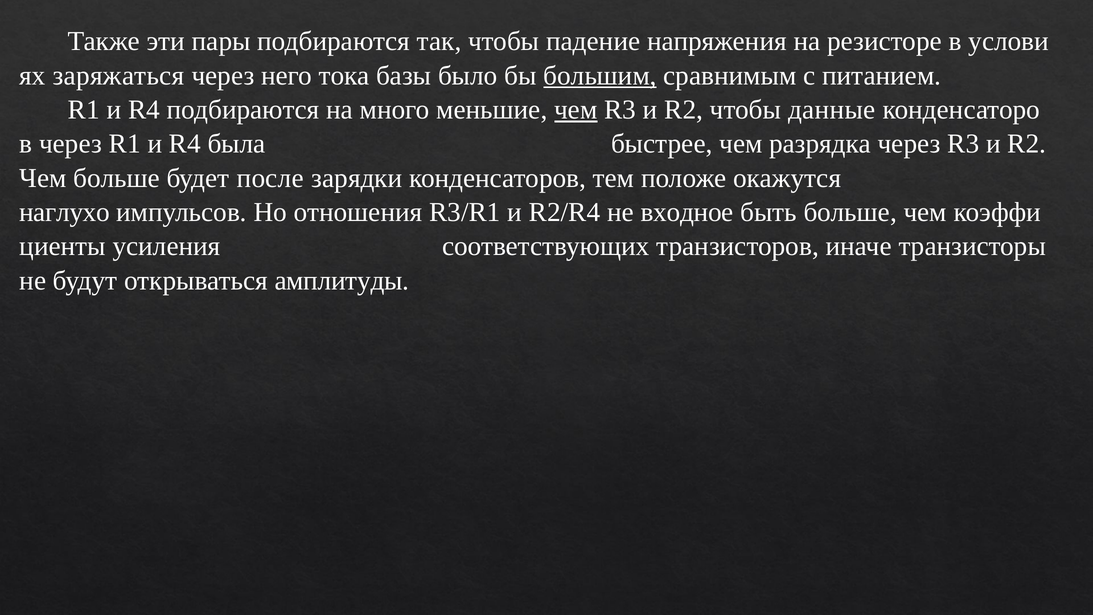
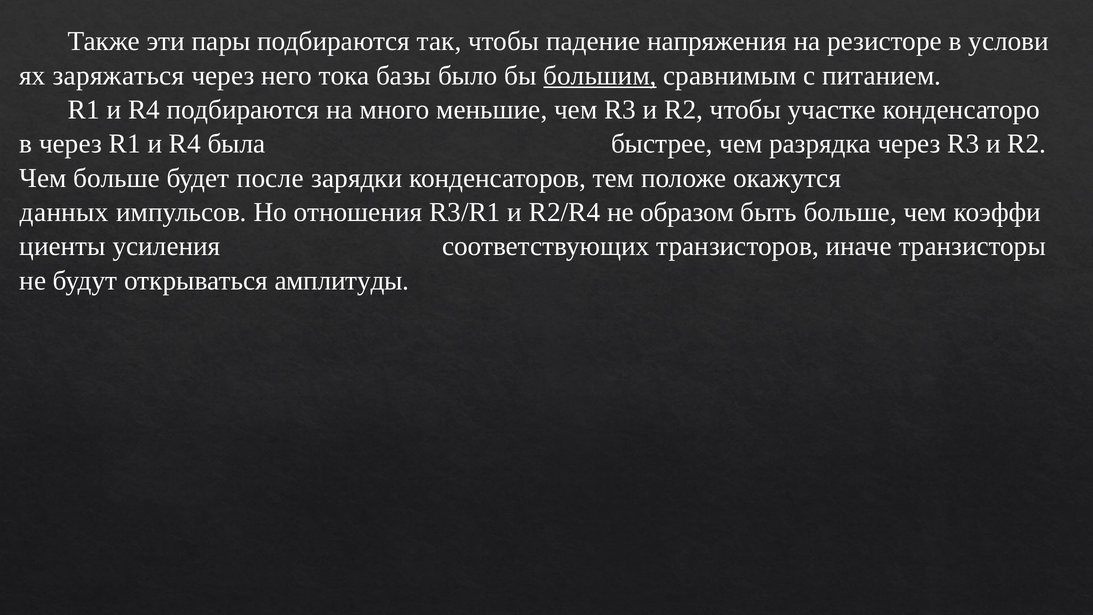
чем underline: present -> none (576, 110)
данные: данные -> участке (832, 110)
наглухо: наглухо -> данных (64, 212)
входное: входное -> образом (687, 212)
